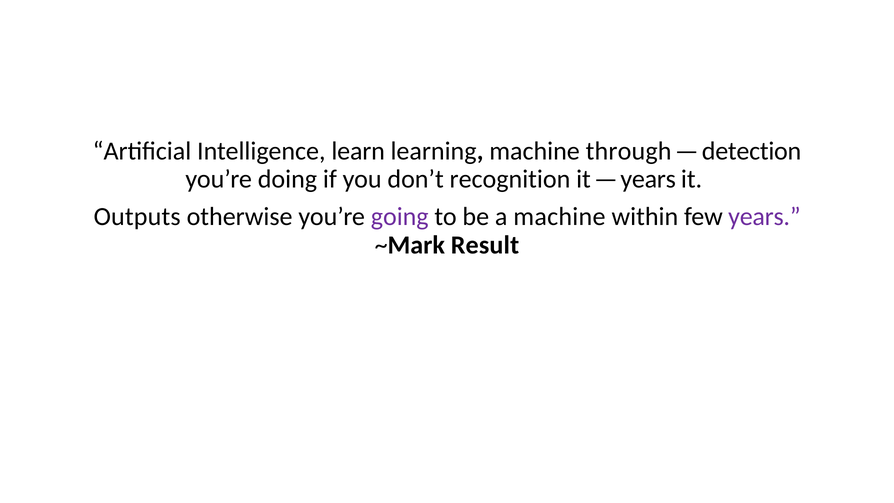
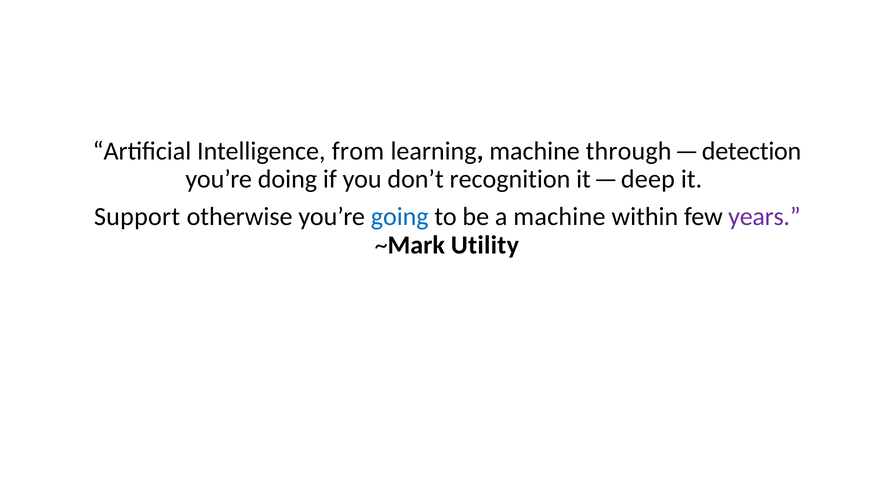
learn: learn -> from (358, 151)
years: years -> deep (648, 179)
Outputs: Outputs -> Support (137, 217)
going colour: purple -> blue (400, 217)
Result: Result -> Utility (485, 245)
